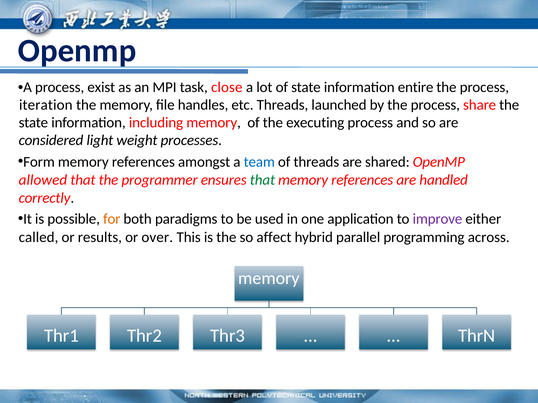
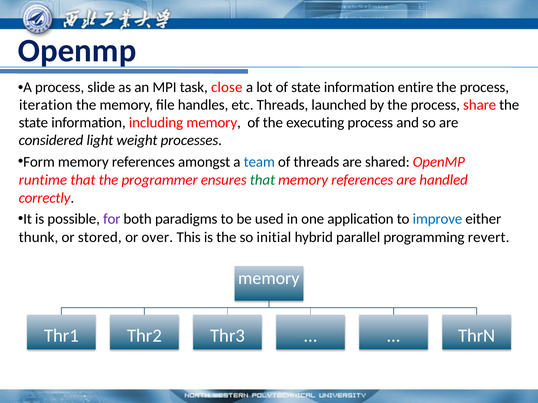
exist: exist -> slide (101, 87)
allowed: allowed -> runtime (43, 180)
for colour: orange -> purple (112, 219)
improve colour: purple -> blue (437, 219)
called: called -> thunk (38, 237)
results: results -> stored (100, 237)
affect: affect -> initial (274, 237)
across: across -> revert (489, 237)
